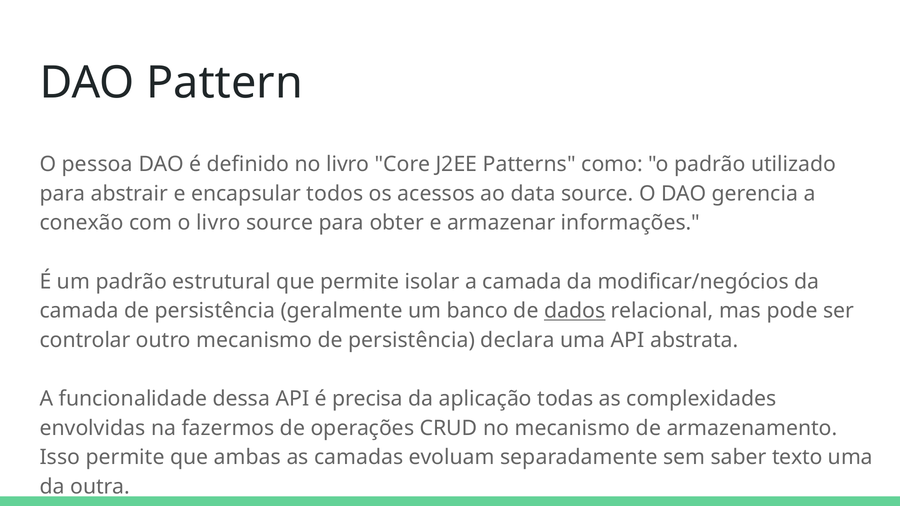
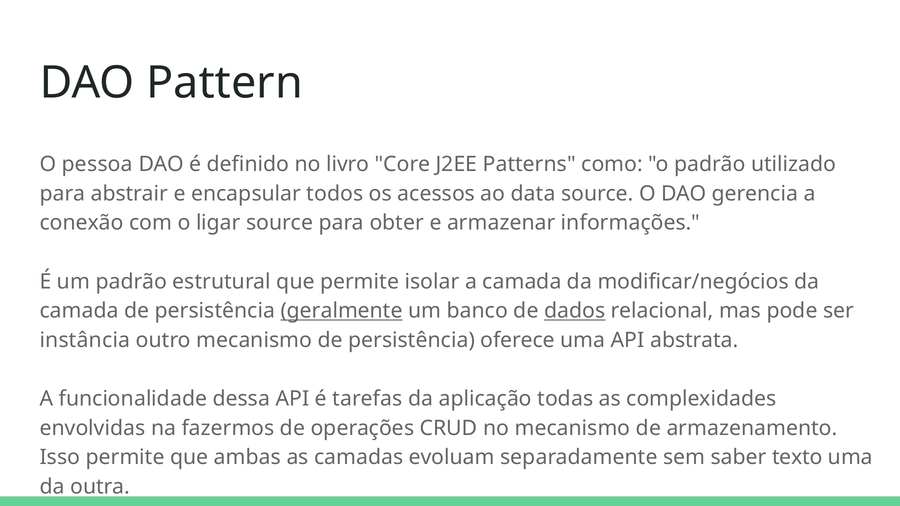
o livro: livro -> ligar (218, 223)
geralmente underline: none -> present (342, 311)
controlar: controlar -> instância (85, 340)
declara: declara -> oferece (518, 340)
precisa: precisa -> tarefas (367, 399)
